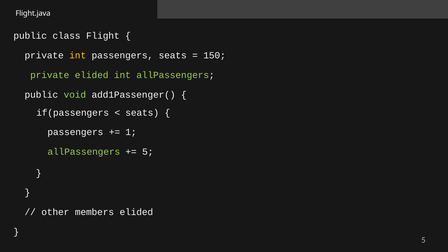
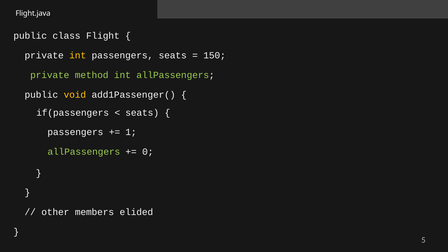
private elided: elided -> method (92, 75)
void colour: light green -> yellow (75, 95)
5: 5 -> 0 (148, 152)
